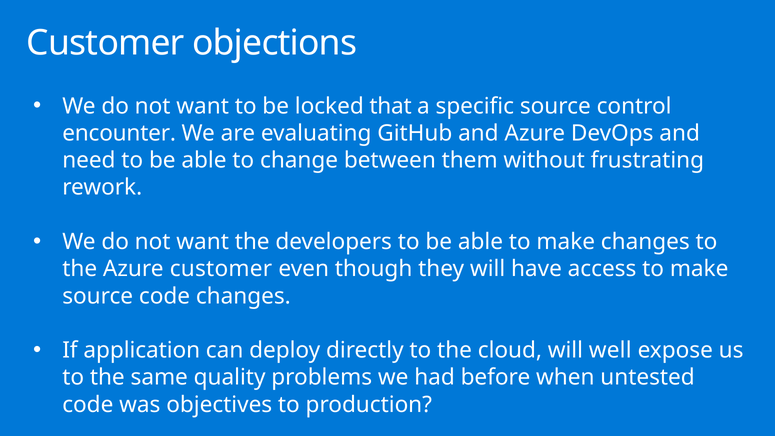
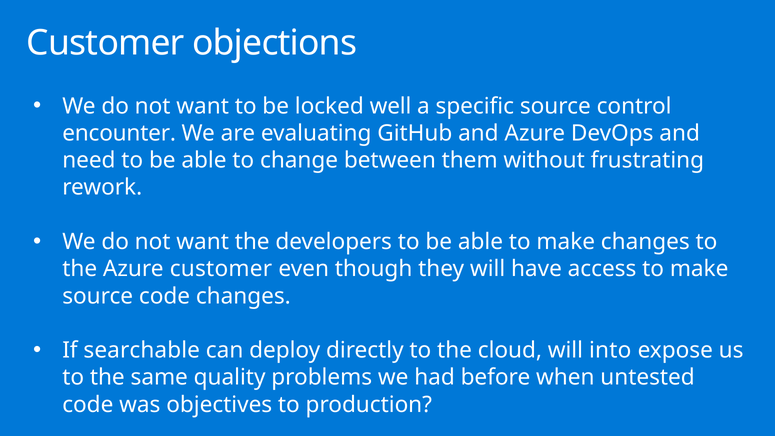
that: that -> well (391, 106)
application: application -> searchable (142, 350)
well: well -> into (610, 350)
